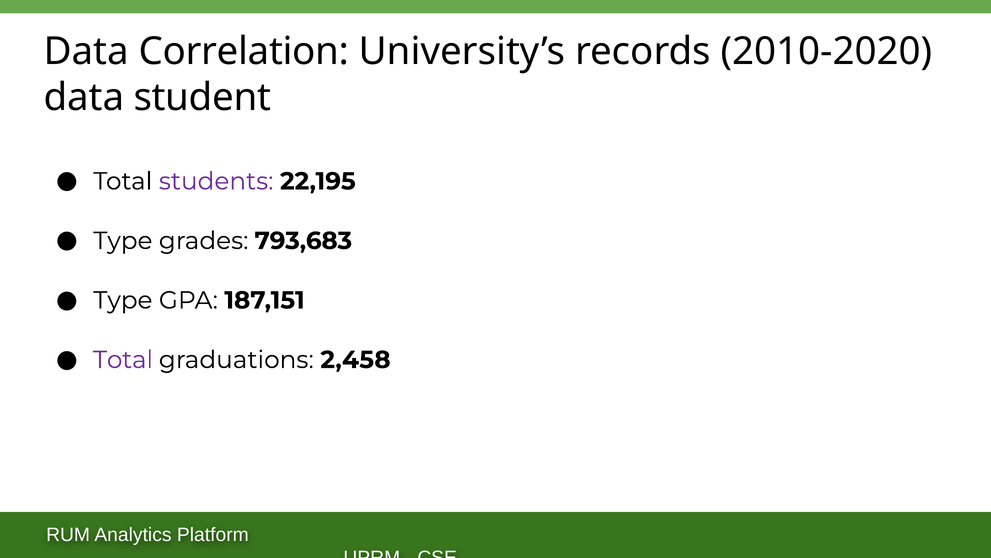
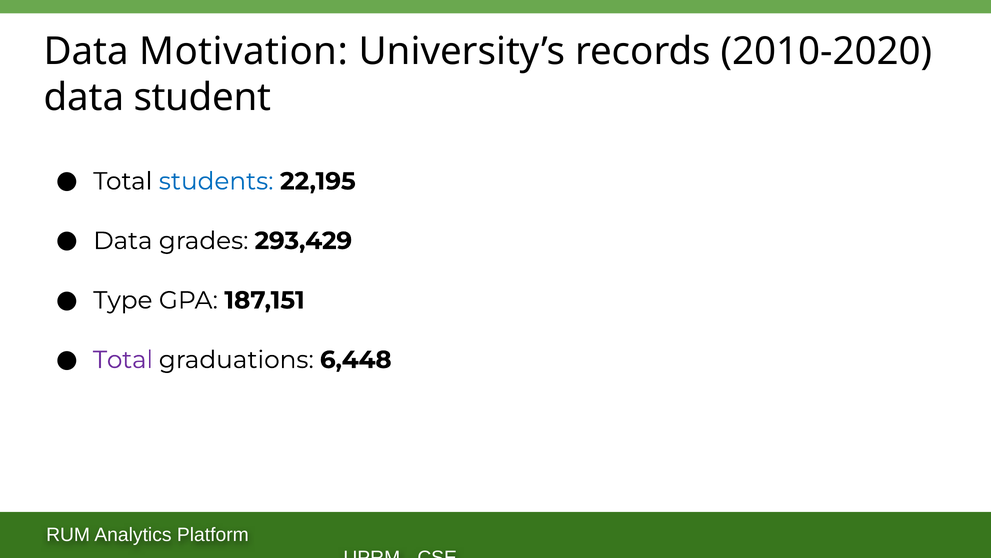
Correlation: Correlation -> Motivation (244, 51)
students colour: purple -> blue (216, 181)
Type: Type -> Data (123, 241)
793,683: 793,683 -> 293,429 (303, 241)
2,458: 2,458 -> 6,448 (356, 360)
